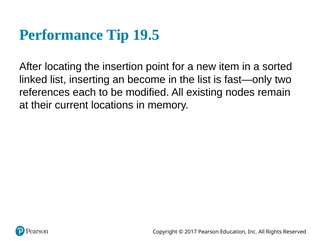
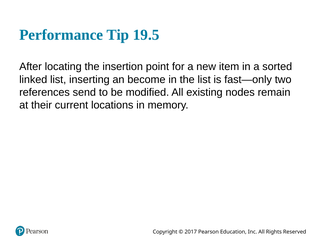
each: each -> send (84, 92)
